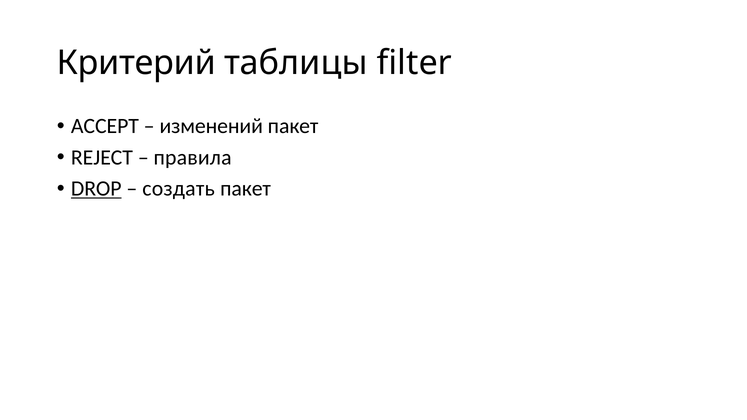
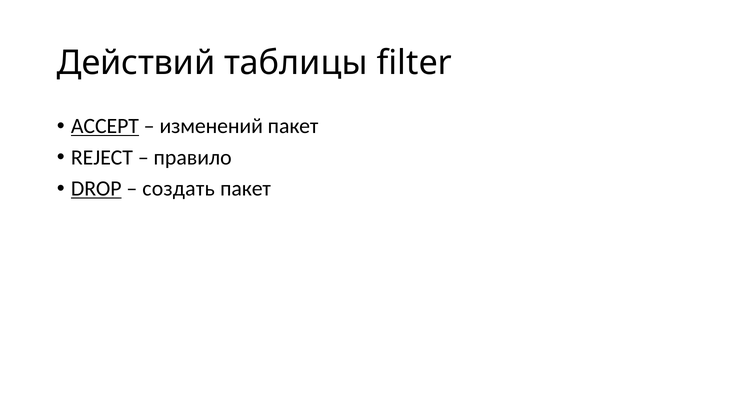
Критерий: Критерий -> Действий (136, 63)
ACCEPT underline: none -> present (105, 126)
правила: правила -> правило (193, 158)
